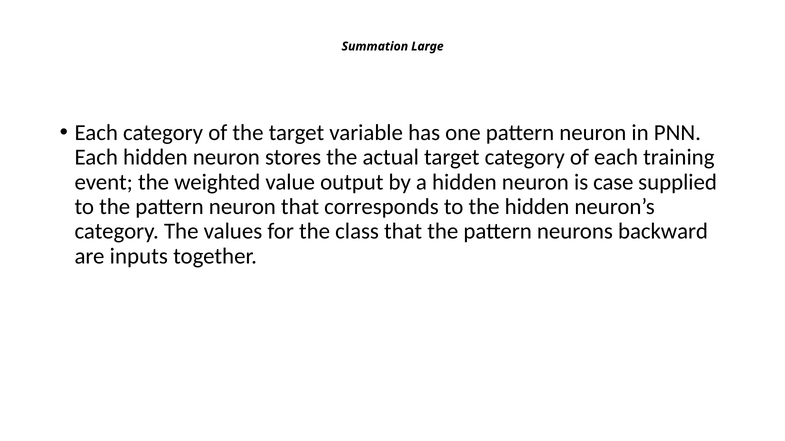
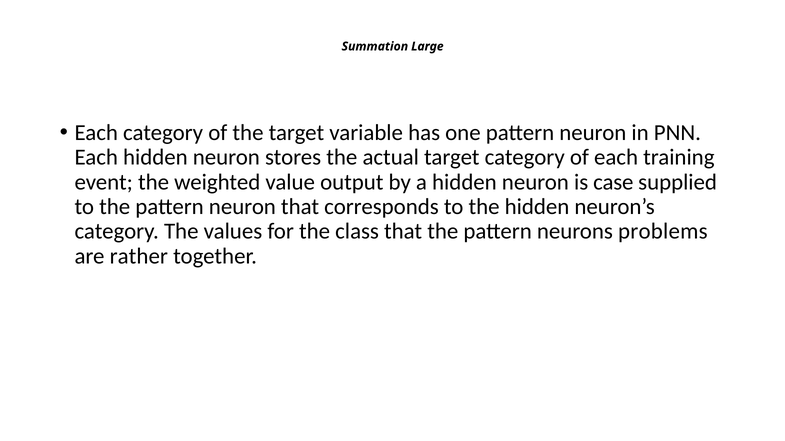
backward: backward -> problems (663, 232)
inputs: inputs -> rather (139, 256)
